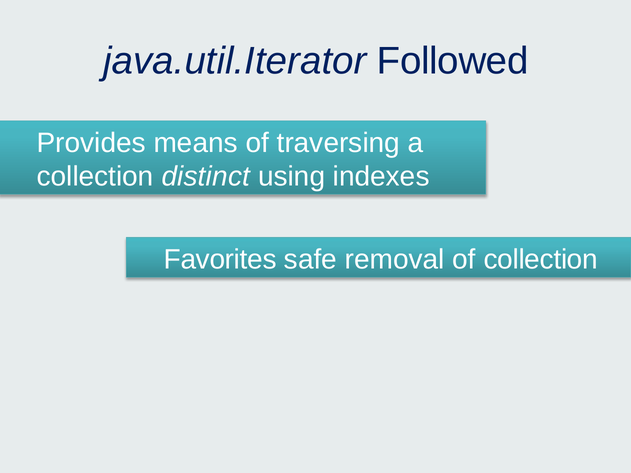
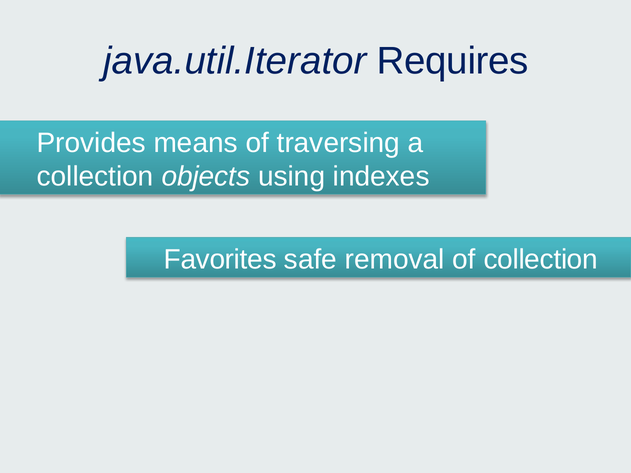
Followed: Followed -> Requires (453, 61)
distinct: distinct -> objects (206, 177)
